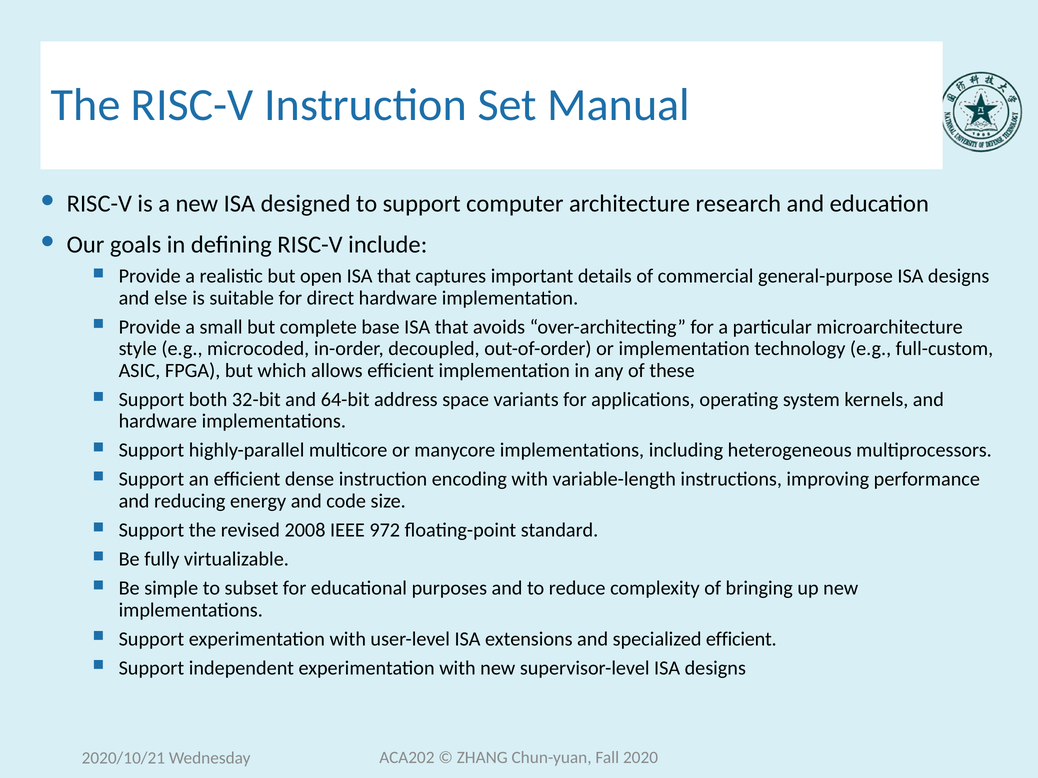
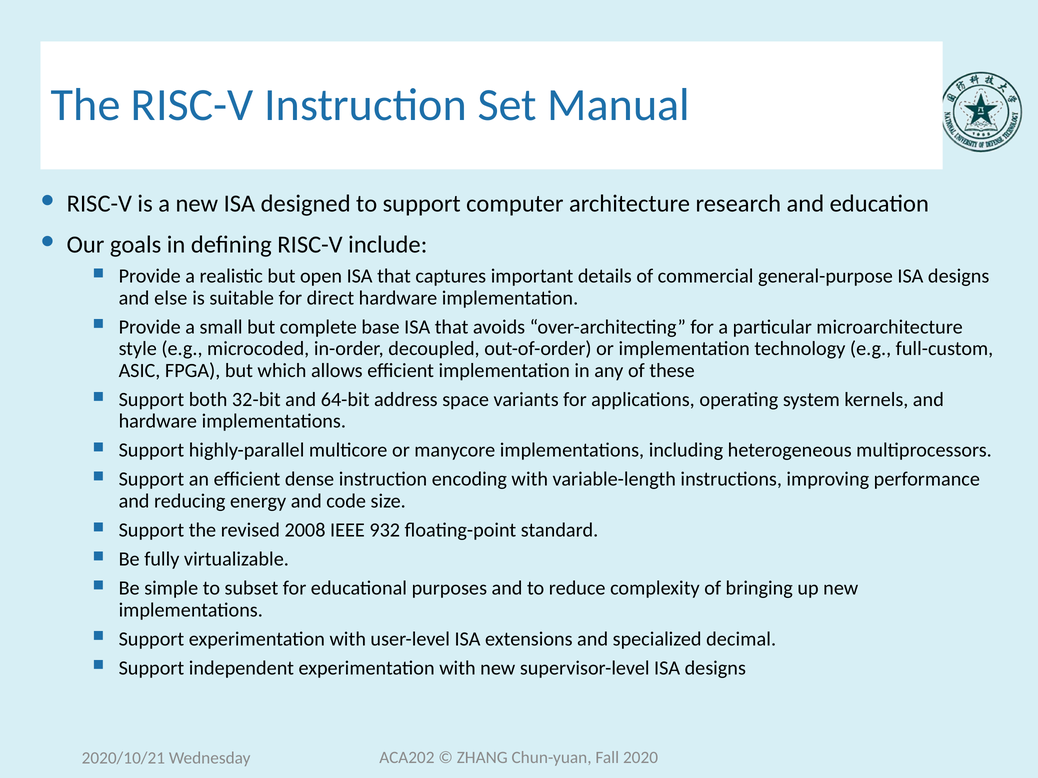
972: 972 -> 932 (385, 530)
specialized efficient: efficient -> decimal (741, 639)
